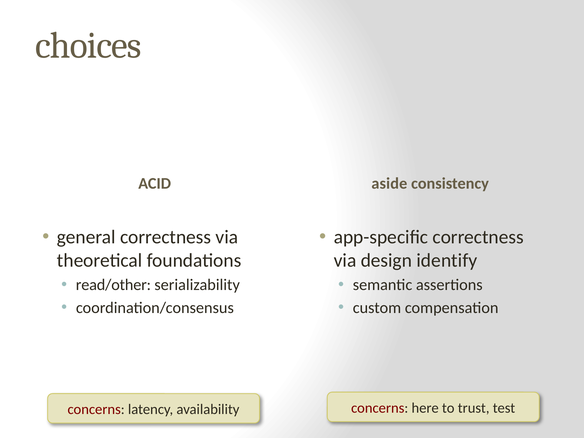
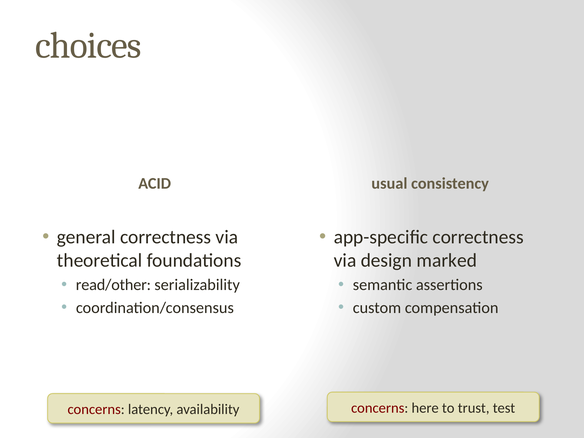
aside: aside -> usual (389, 184)
identify: identify -> marked (447, 261)
